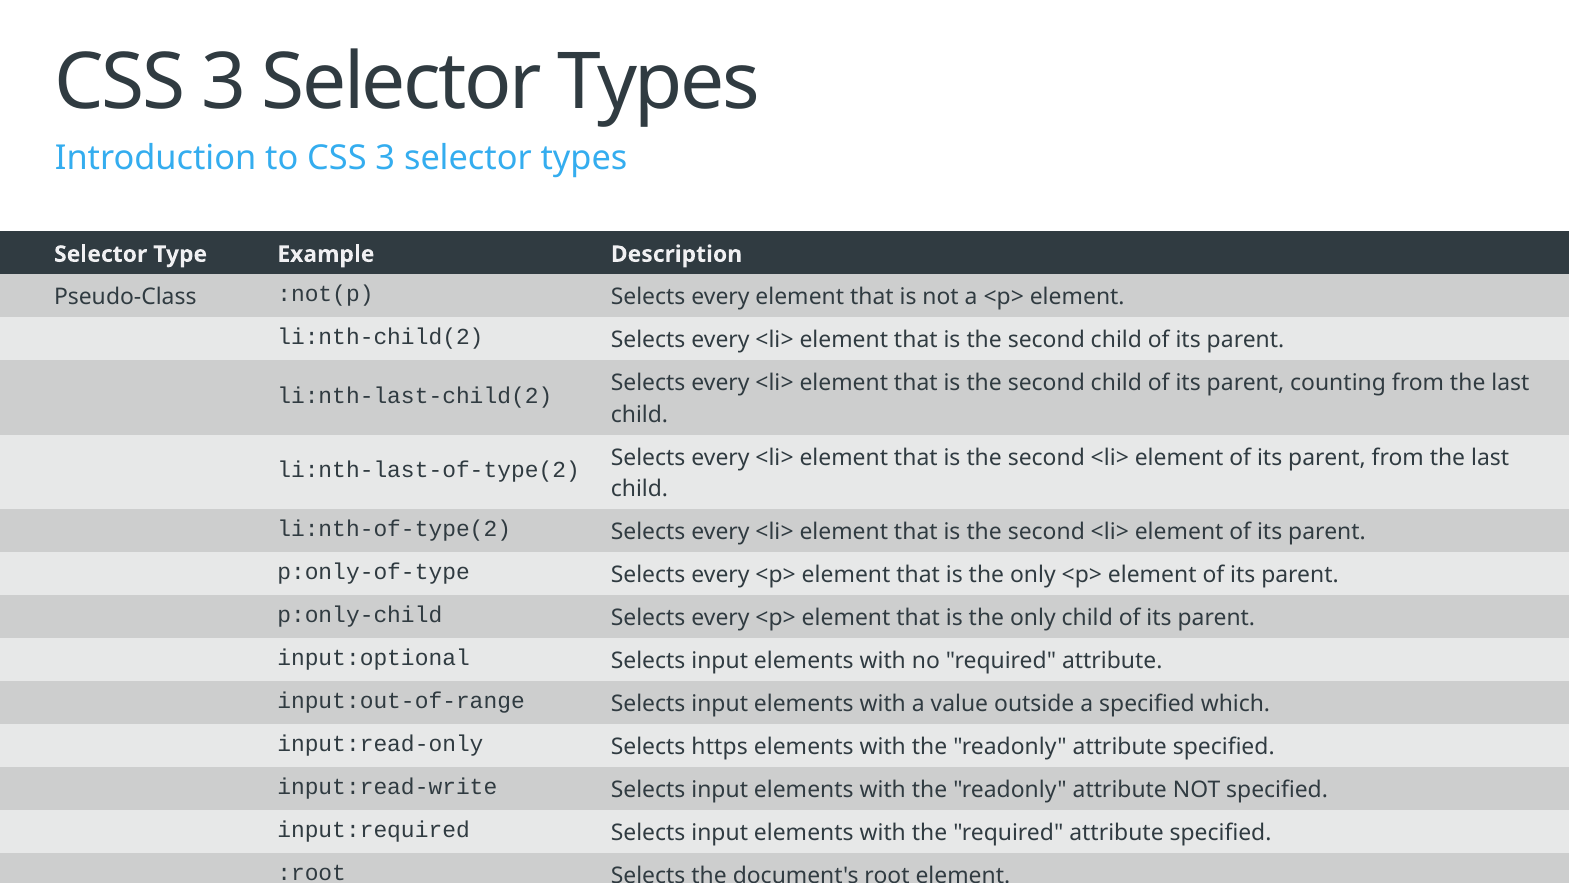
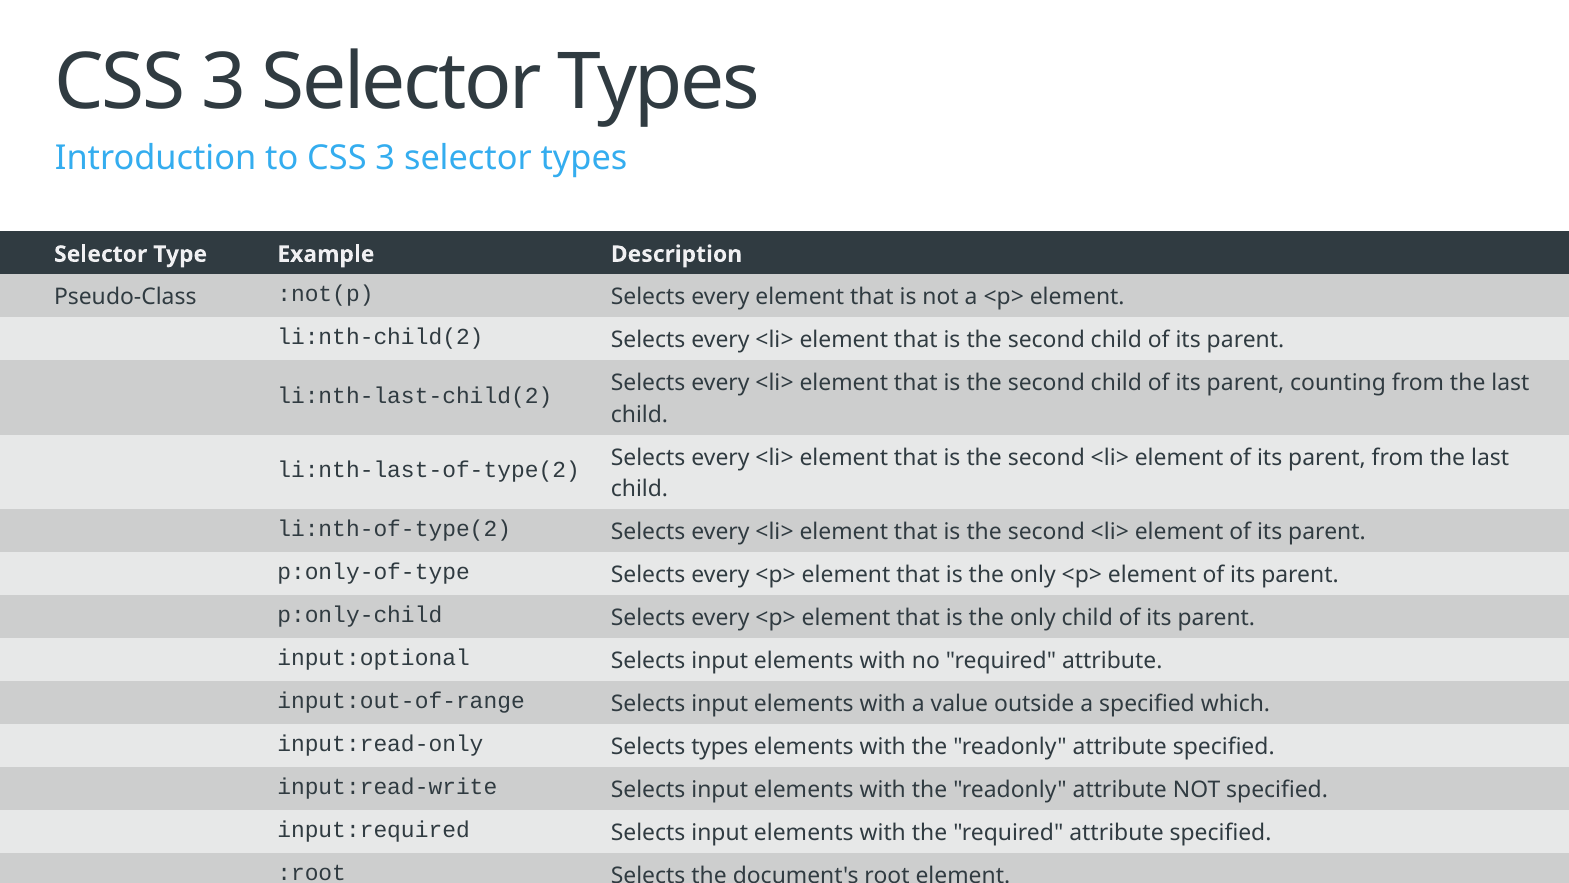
Selects https: https -> types (720, 746)
